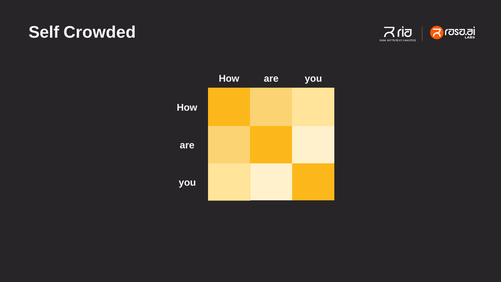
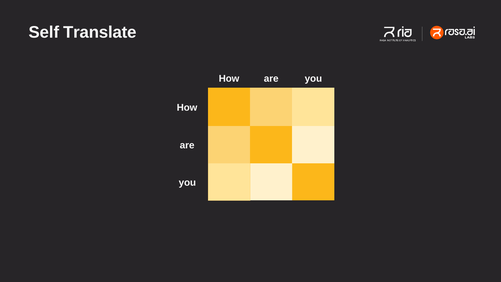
Crowded: Crowded -> Translate (100, 32)
